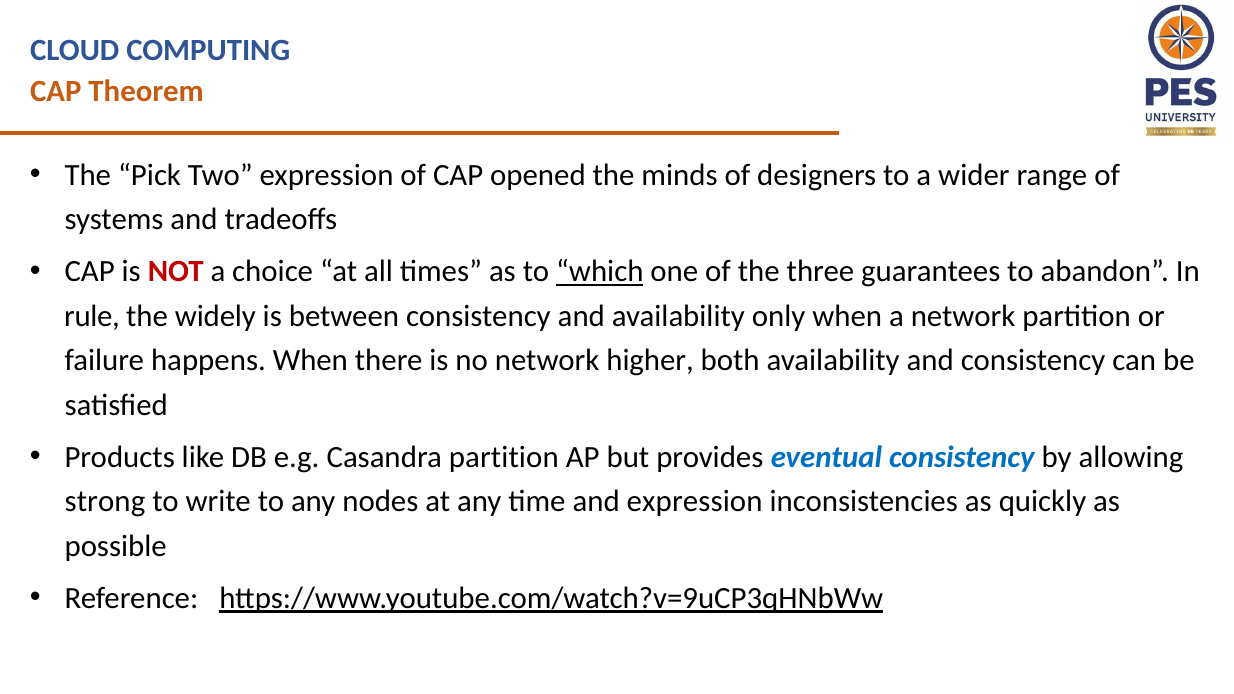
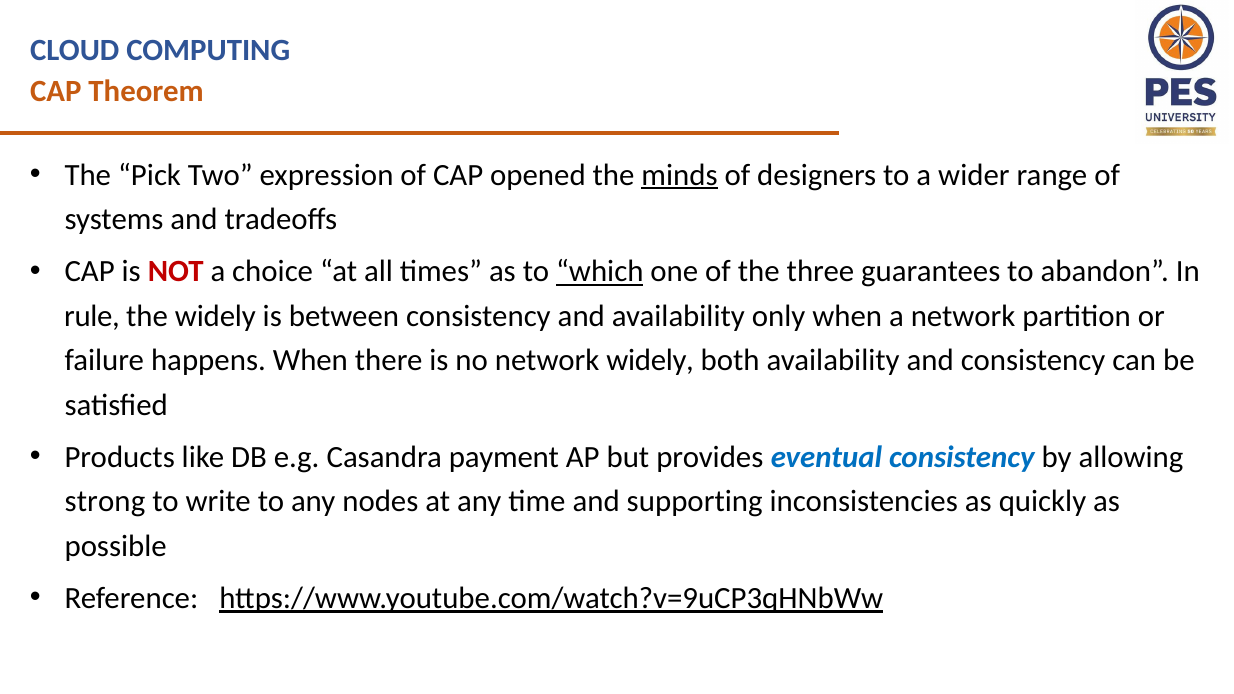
minds underline: none -> present (680, 175)
network higher: higher -> widely (650, 361)
Casandra partition: partition -> payment (504, 457)
and expression: expression -> supporting (695, 502)
